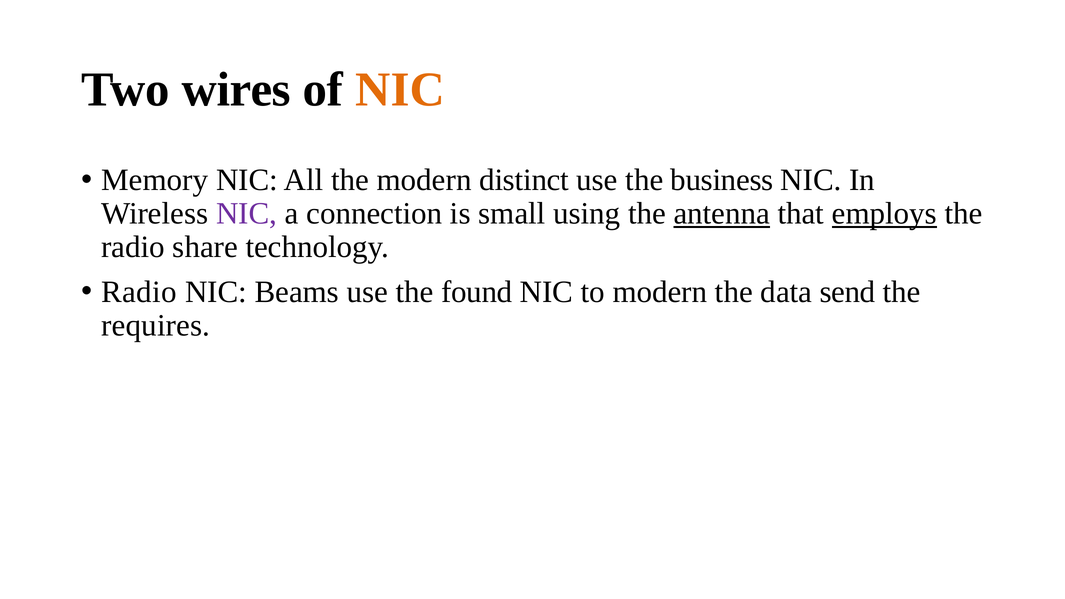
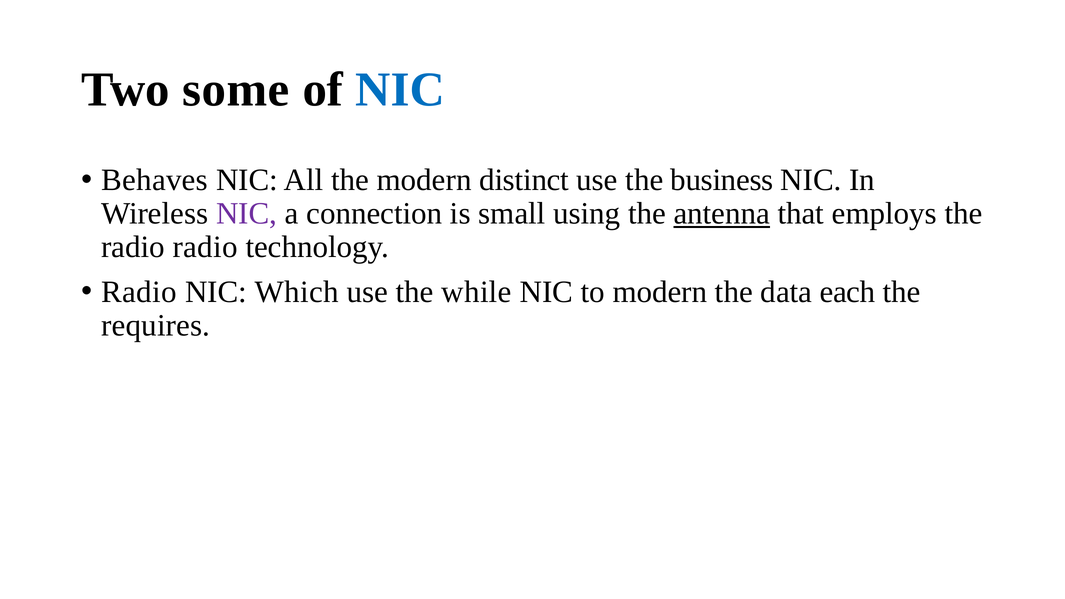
wires: wires -> some (236, 89)
NIC colour: orange -> blue (400, 89)
Memory: Memory -> Behaves (155, 180)
employs underline: present -> none (884, 214)
radio share: share -> radio (205, 247)
Beams: Beams -> Which (297, 292)
found: found -> while (477, 292)
send: send -> each (848, 292)
